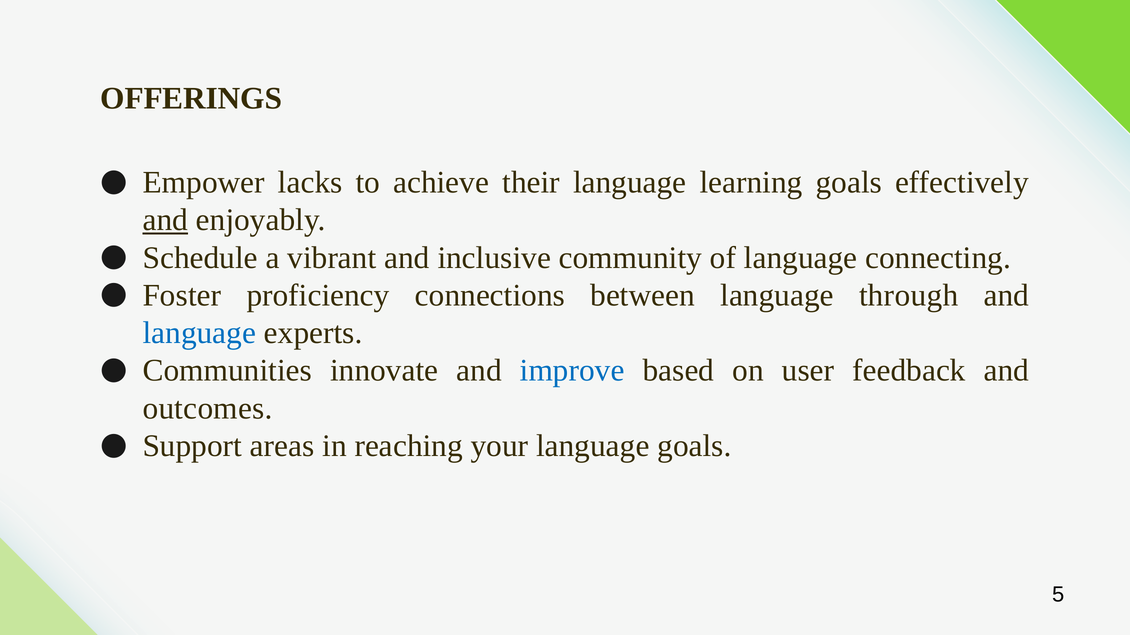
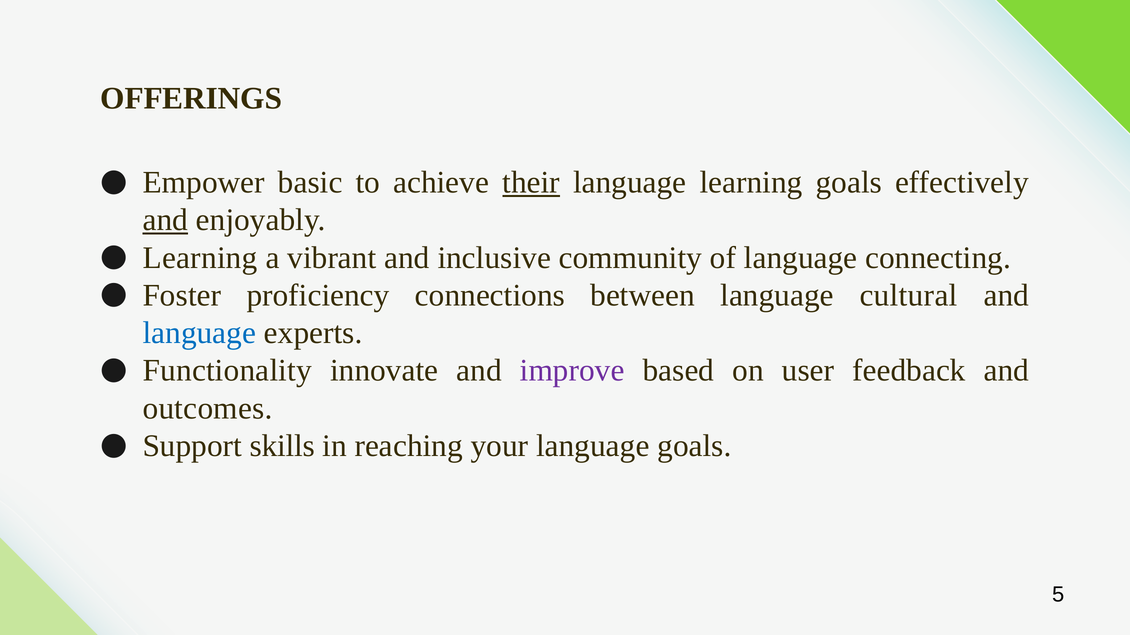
lacks: lacks -> basic (310, 183)
their underline: none -> present (531, 183)
Schedule: Schedule -> Learning (200, 258)
through: through -> cultural (909, 296)
Communities: Communities -> Functionality (227, 371)
improve colour: blue -> purple (572, 371)
areas: areas -> skills (282, 446)
